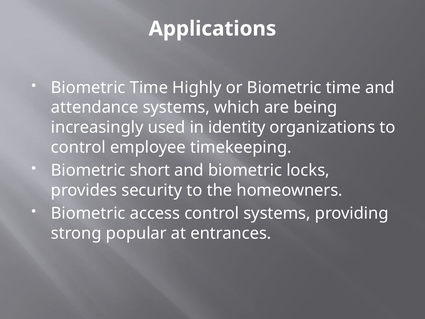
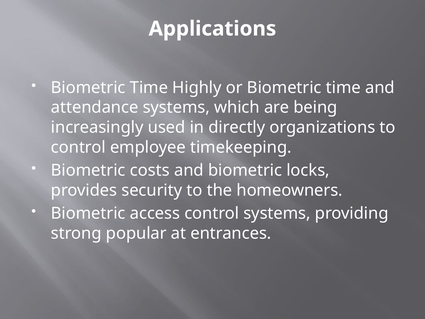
identity: identity -> directly (237, 127)
short: short -> costs (150, 170)
